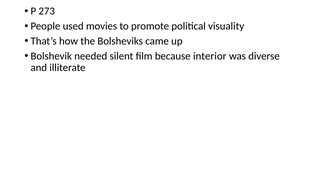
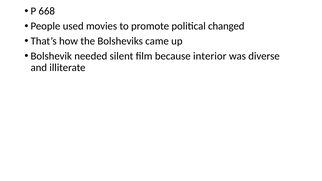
273: 273 -> 668 (47, 11)
visuality: visuality -> changed (226, 26)
